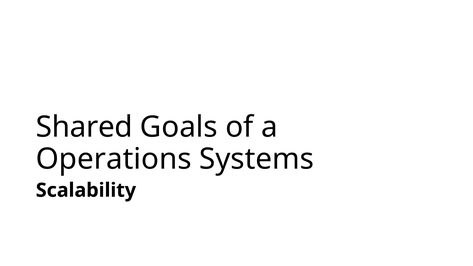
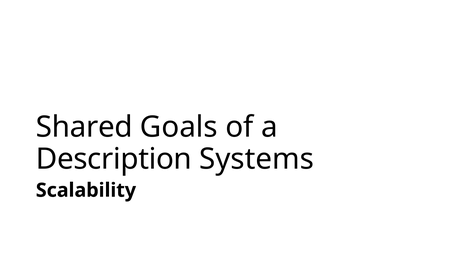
Operations: Operations -> Description (114, 159)
